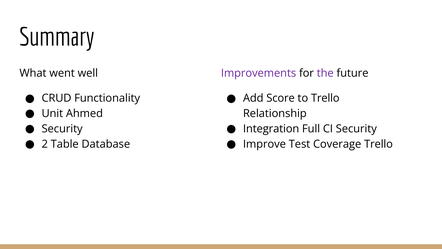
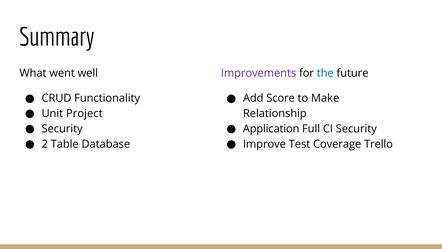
the colour: purple -> blue (325, 73)
to Trello: Trello -> Make (325, 98)
Ahmed: Ahmed -> Project (84, 113)
Integration: Integration -> Application (271, 129)
